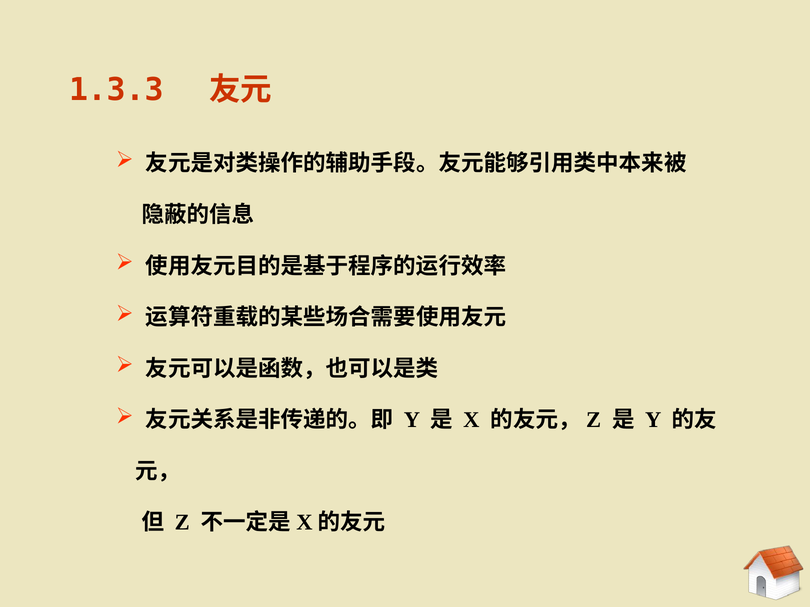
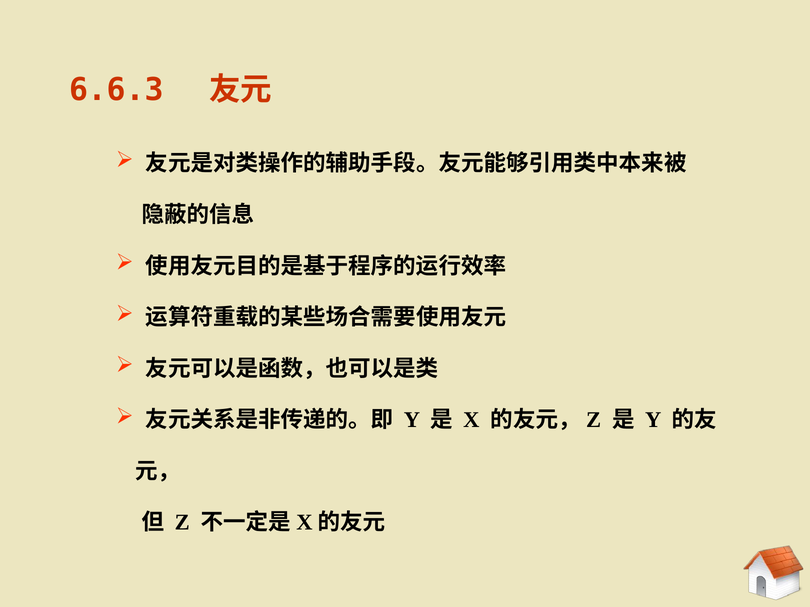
1.3.3: 1.3.3 -> 6.6.3 (116, 90)
